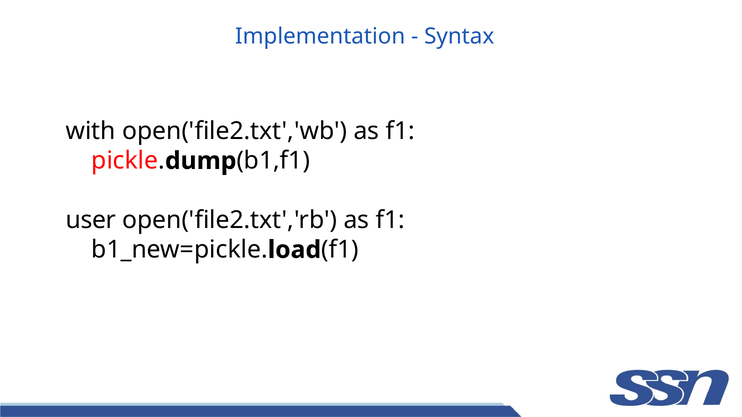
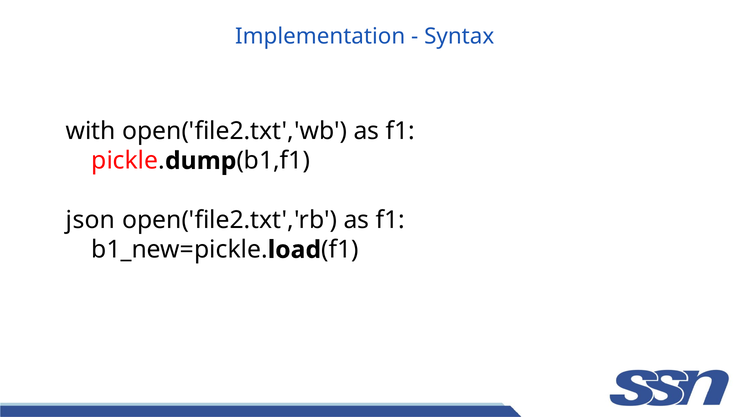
user: user -> json (91, 220)
